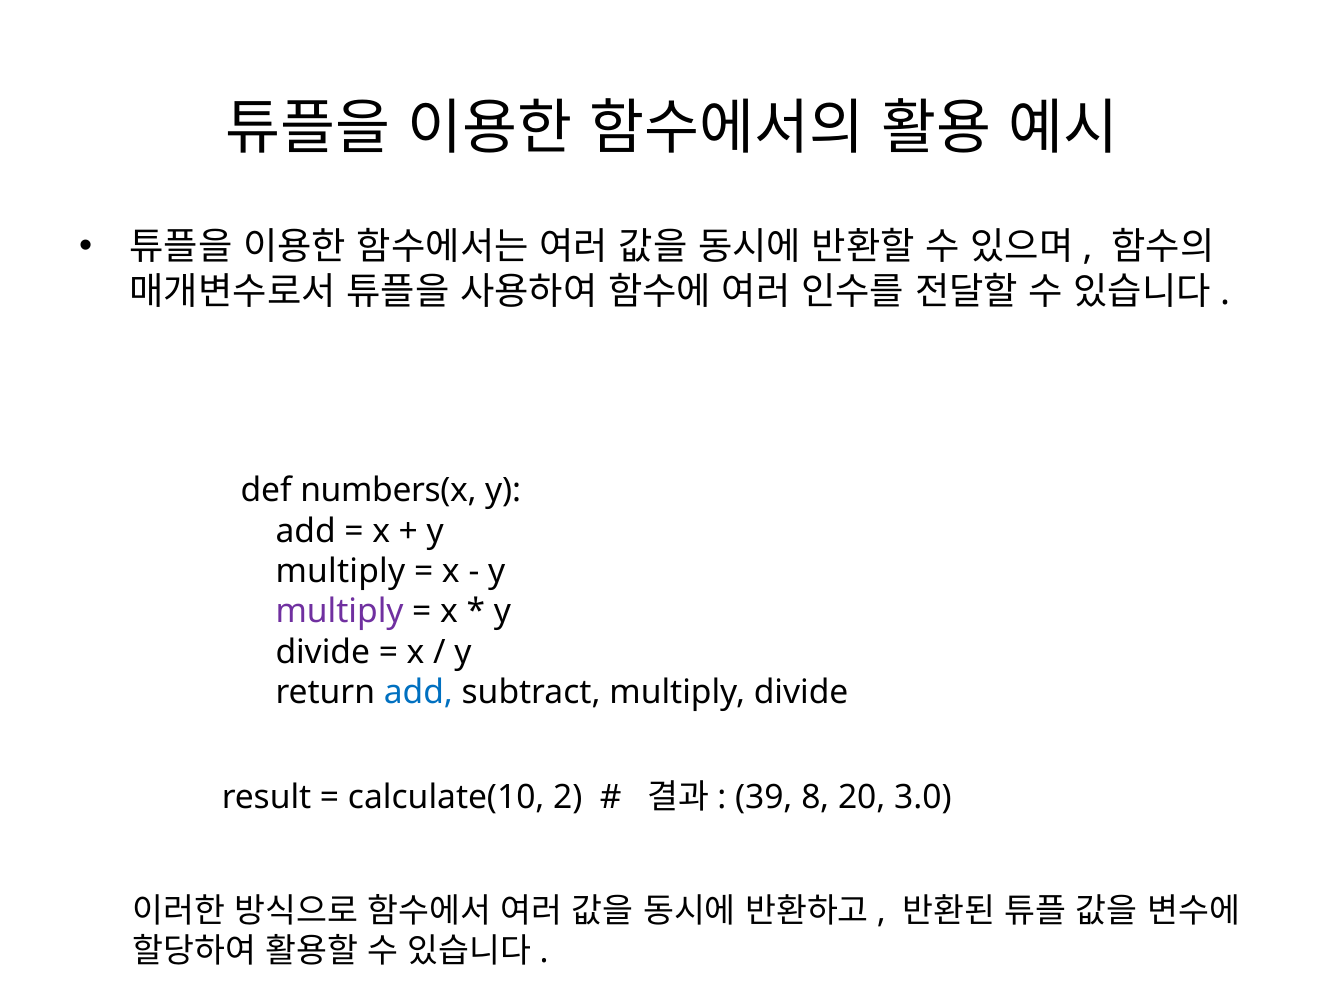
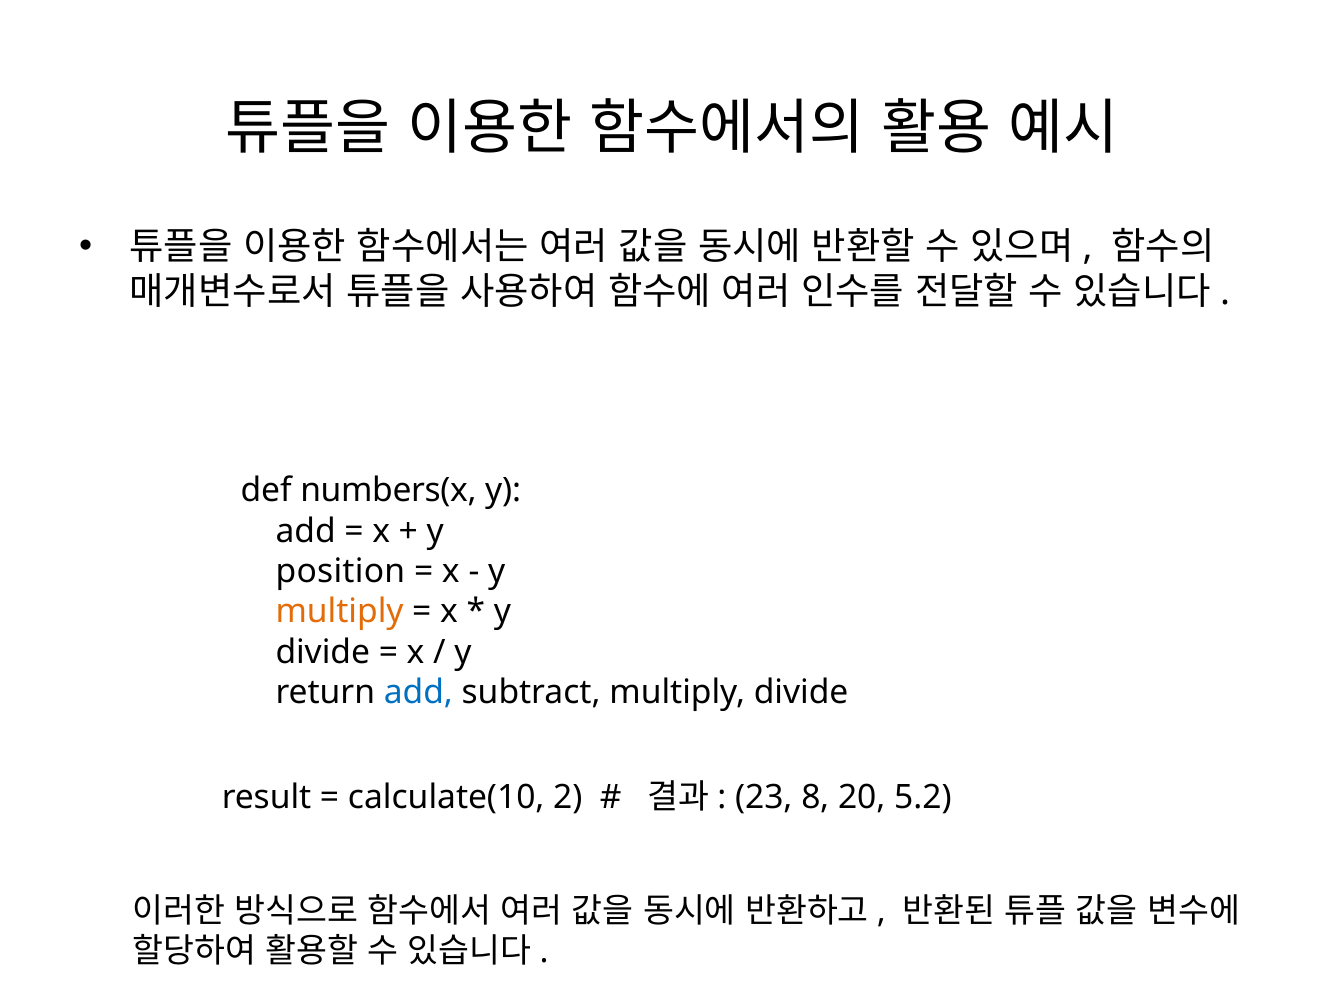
multiply: multiply -> position (340, 571)
multiply colour: purple -> orange (340, 612)
39: 39 -> 23 (764, 798)
3.0: 3.0 -> 5.2 (923, 798)
